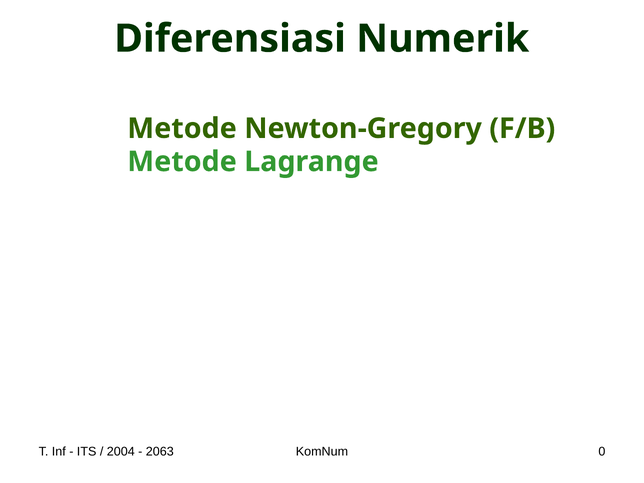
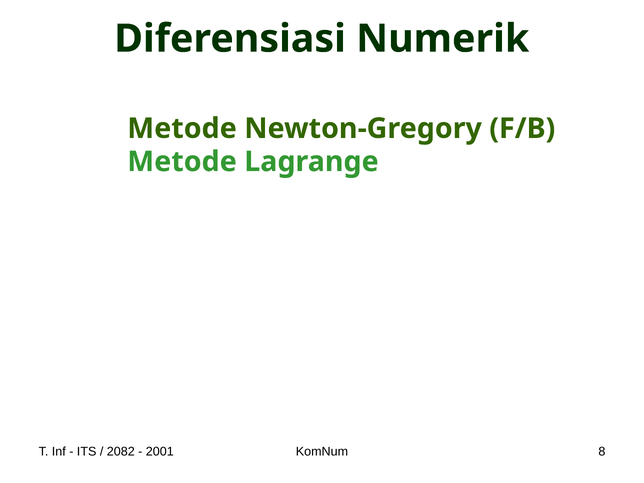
2004: 2004 -> 2082 (121, 451)
2063: 2063 -> 2001 (160, 451)
0: 0 -> 8 (602, 451)
